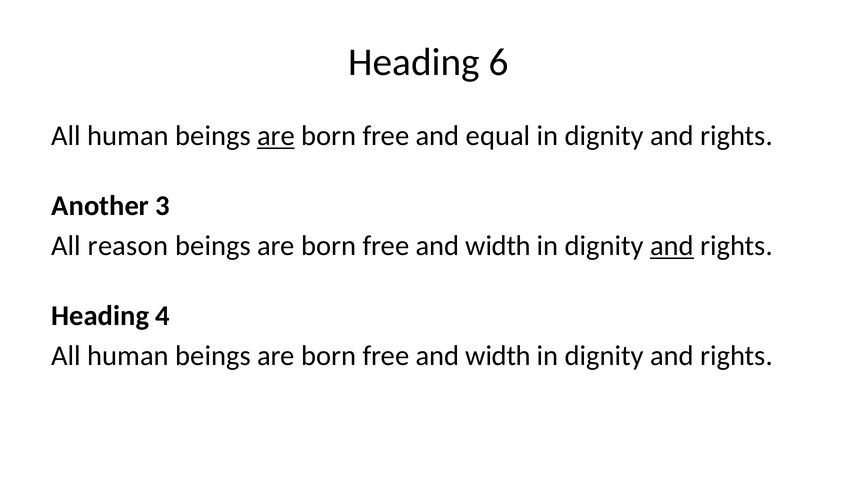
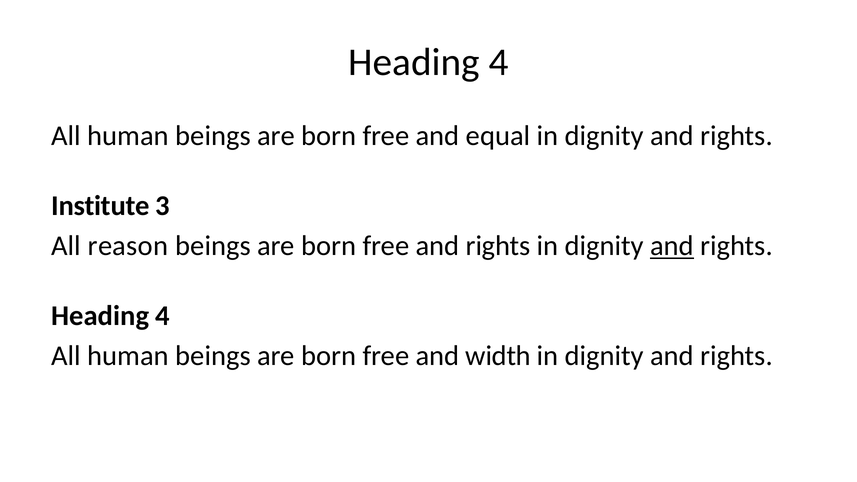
6: 6 -> 4 (499, 62)
are underline: present -> none (276, 136)
Another: Another -> Institute (100, 206)
width: width -> rights (498, 246)
